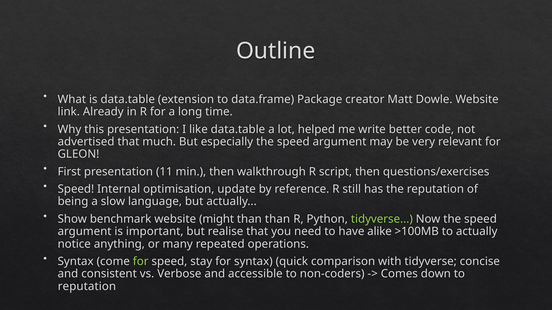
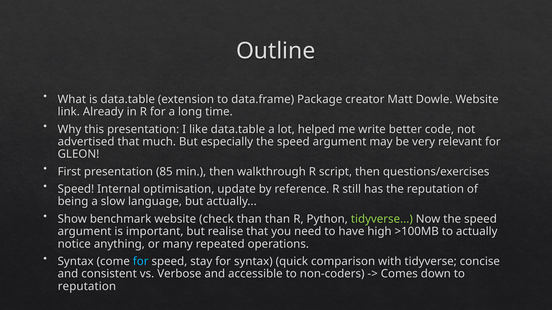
11: 11 -> 85 (164, 172)
might: might -> check (216, 219)
alike: alike -> high (379, 232)
for colour: light green -> light blue (141, 262)
